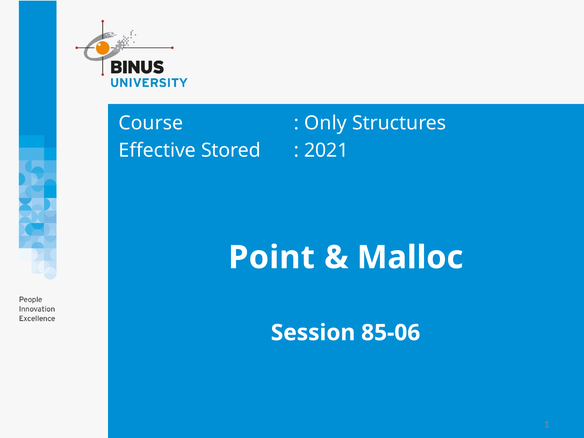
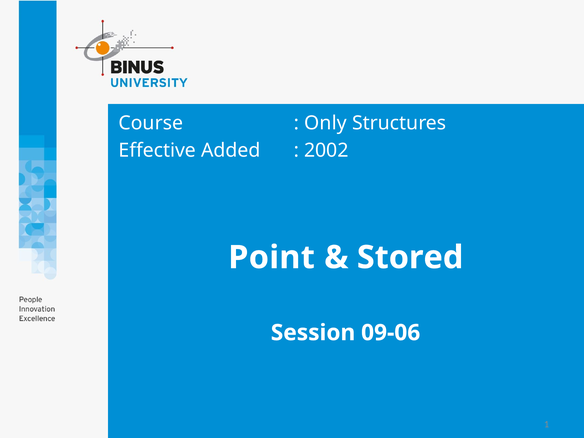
Stored: Stored -> Added (231, 150)
2021: 2021 -> 2002 (326, 150)
Malloc: Malloc -> Stored (410, 257)
85-06: 85-06 -> 09-06 (391, 333)
